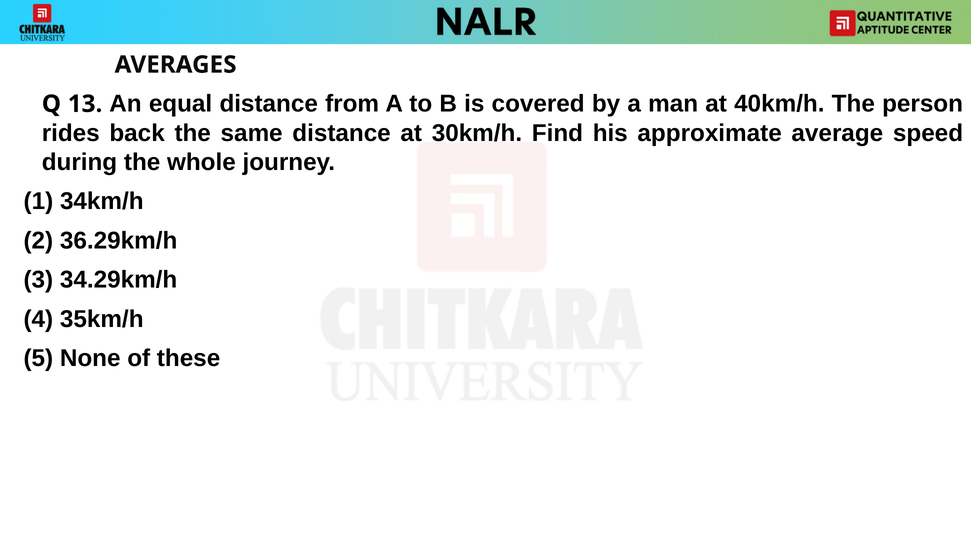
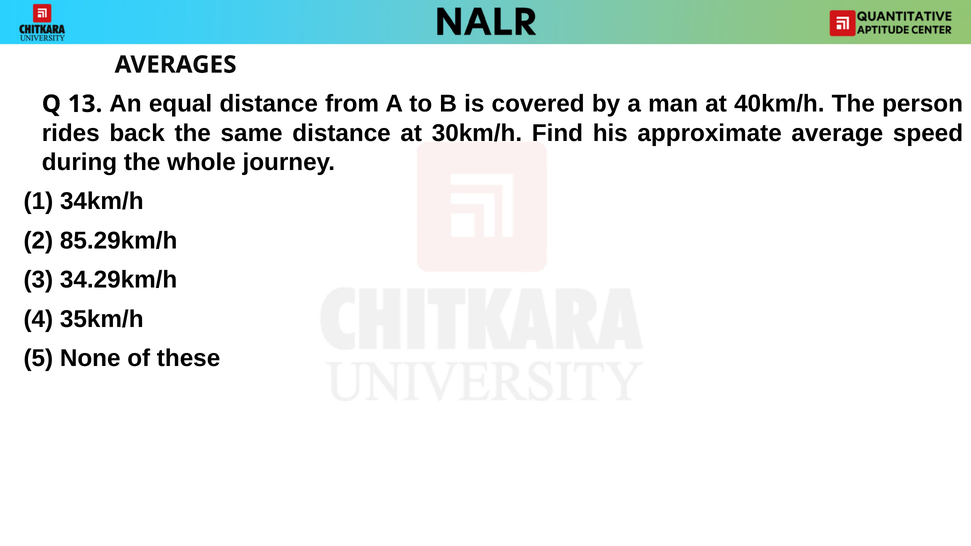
36.29km/h: 36.29km/h -> 85.29km/h (119, 241)
